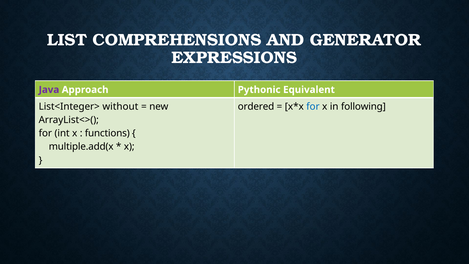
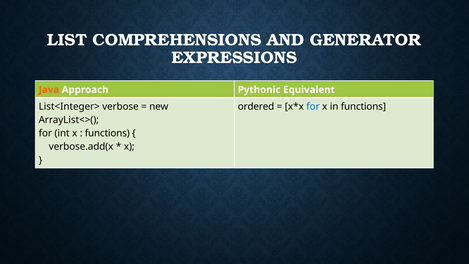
Java colour: purple -> orange (49, 90)
without: without -> verbose (120, 107)
in following: following -> functions (363, 107)
multiple.add(x: multiple.add(x -> verbose.add(x (81, 147)
